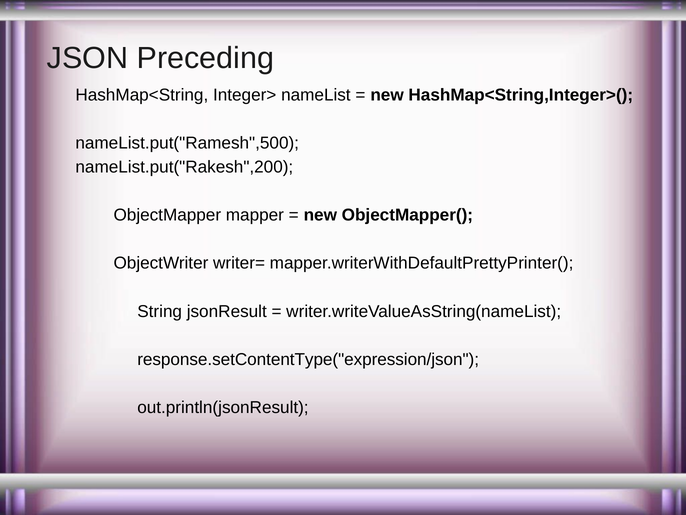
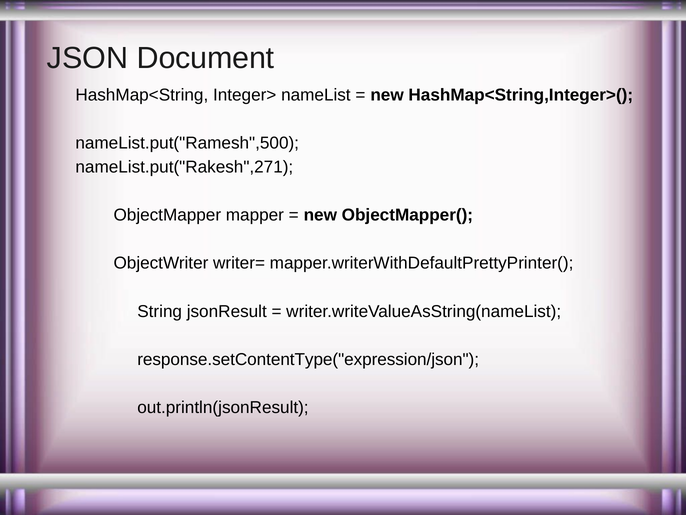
Preceding: Preceding -> Document (205, 58)
nameList.put("Rakesh",200: nameList.put("Rakesh",200 -> nameList.put("Rakesh",271 (184, 167)
